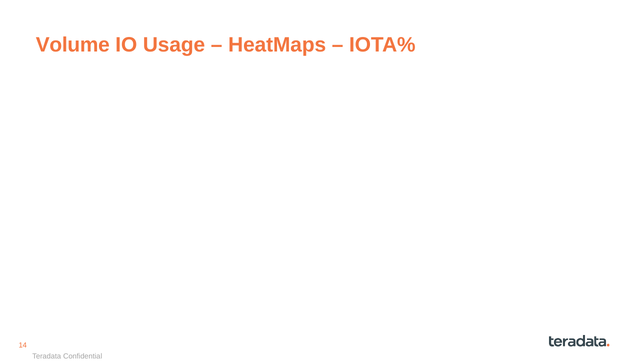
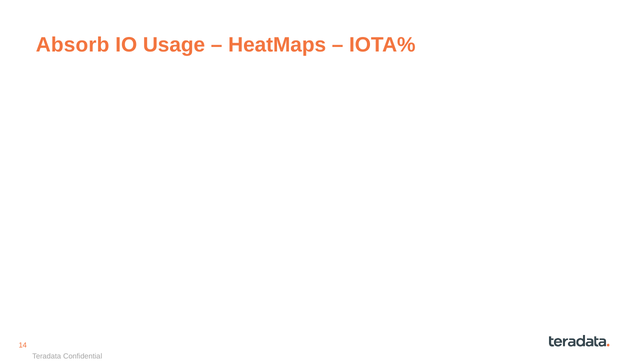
Volume: Volume -> Absorb (73, 45)
